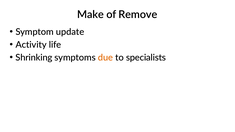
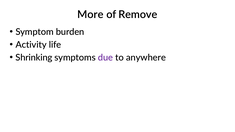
Make: Make -> More (90, 15)
update: update -> burden (70, 32)
due colour: orange -> purple (105, 58)
specialists: specialists -> anywhere (146, 58)
